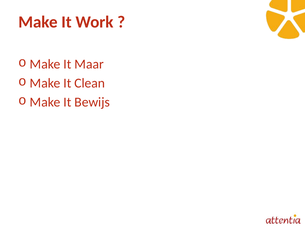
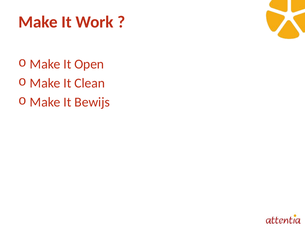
Maar: Maar -> Open (89, 64)
